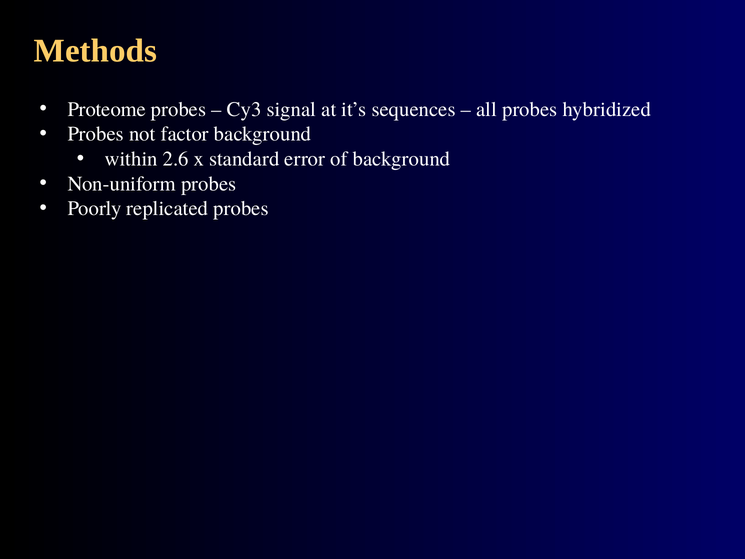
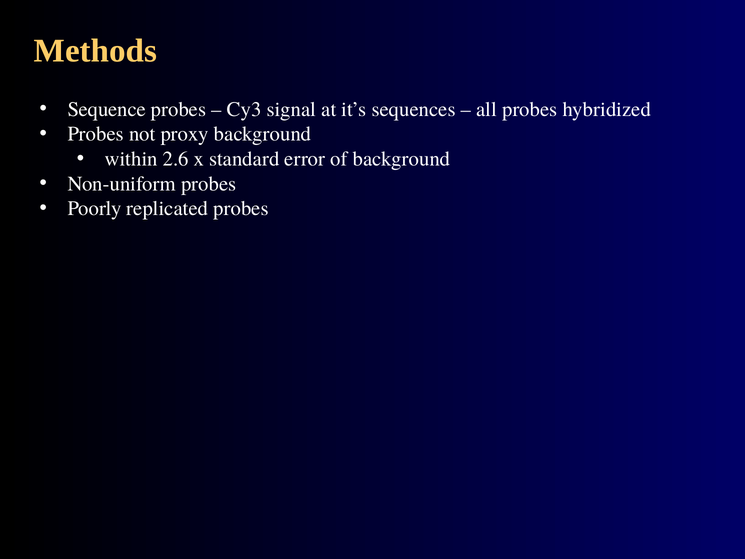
Proteome: Proteome -> Sequence (107, 109)
factor: factor -> proxy (185, 134)
